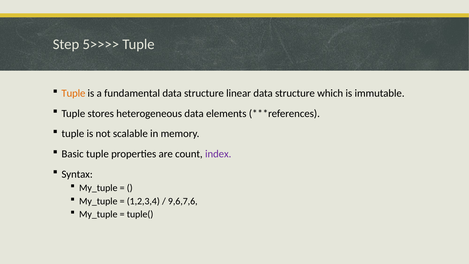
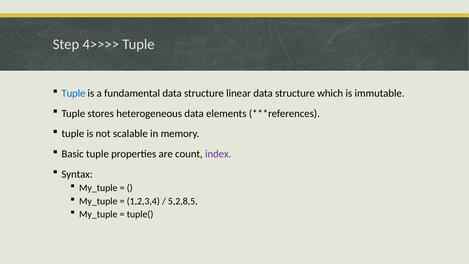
5>>>>: 5>>>> -> 4>>>> (101, 44)
Tuple colour: orange -> blue (73, 93)
9,6,7,6: 9,6,7,6 -> 5,2,8,5 (183, 201)
